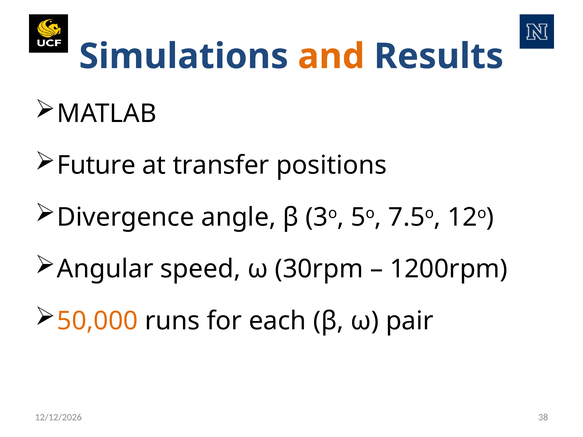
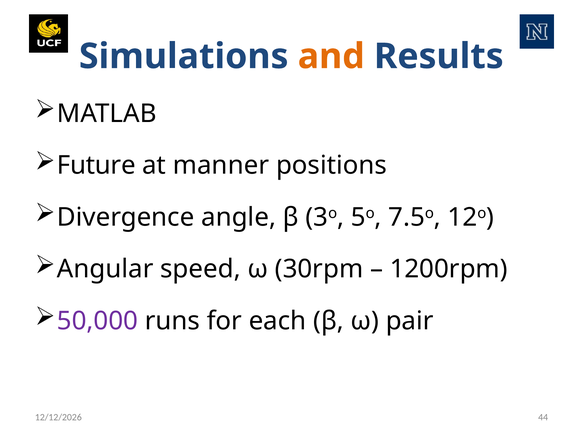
transfer: transfer -> manner (221, 165)
50,000 colour: orange -> purple (98, 321)
38: 38 -> 44 (543, 417)
